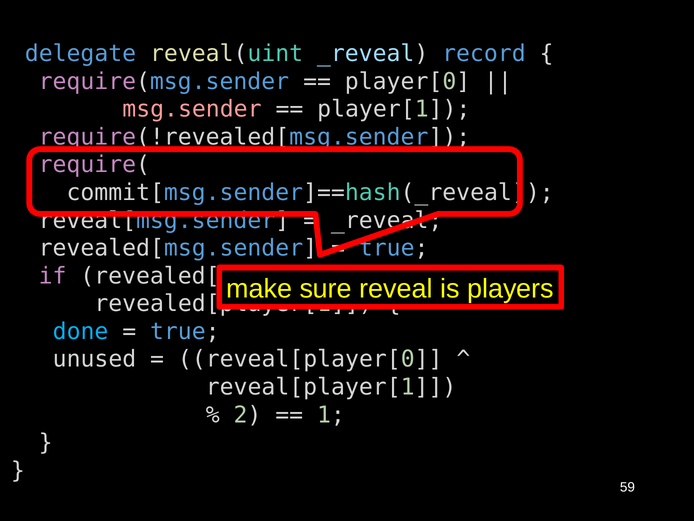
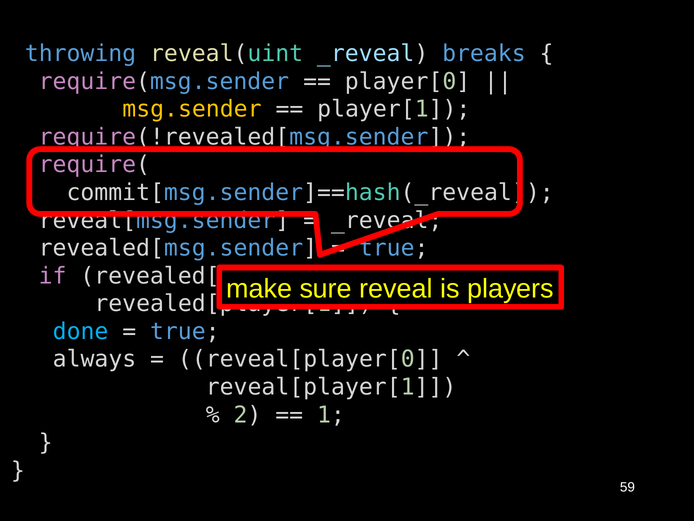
delegate: delegate -> throwing (81, 54)
record: record -> breaks (484, 54)
msg.sender colour: pink -> yellow (192, 109)
unused: unused -> always (94, 359)
